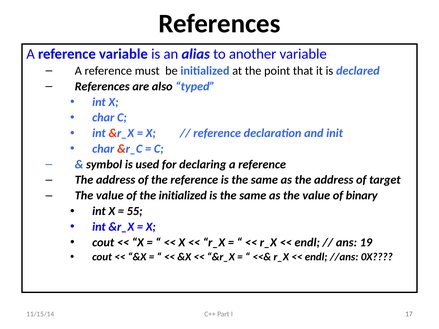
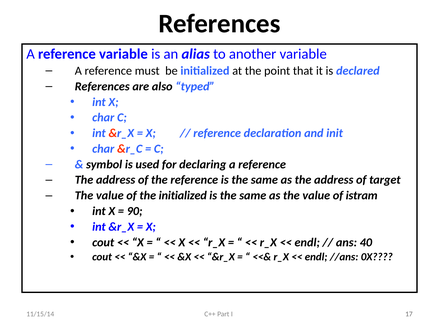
binary: binary -> istram (362, 196)
55: 55 -> 90 (135, 211)
19: 19 -> 40 (366, 243)
